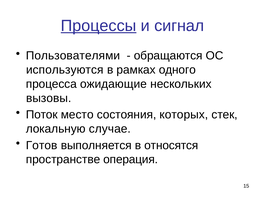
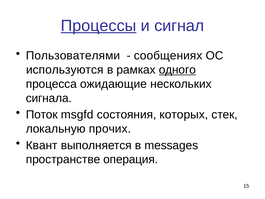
обращаются: обращаются -> сообщениях (168, 56)
одного underline: none -> present (177, 70)
вызовы: вызовы -> сигнала (49, 98)
место: место -> msgfd (77, 114)
случае: случае -> прочих (110, 129)
Готов: Готов -> Квант (42, 145)
относятся: относятся -> messages (171, 145)
